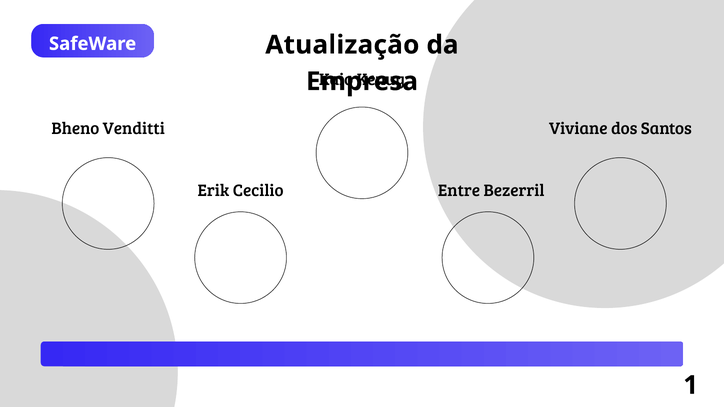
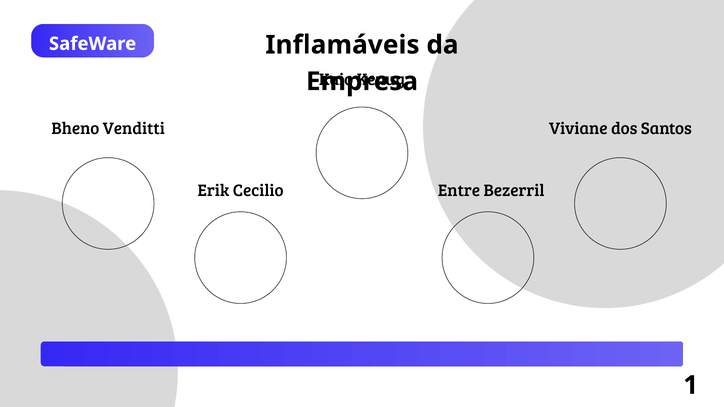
Atualização: Atualização -> Inflamáveis (342, 45)
